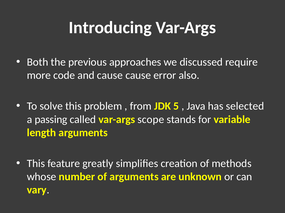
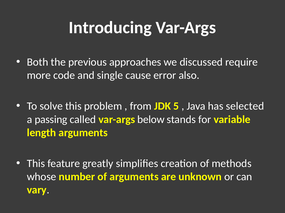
and cause: cause -> single (110, 76)
scope: scope -> below (151, 120)
